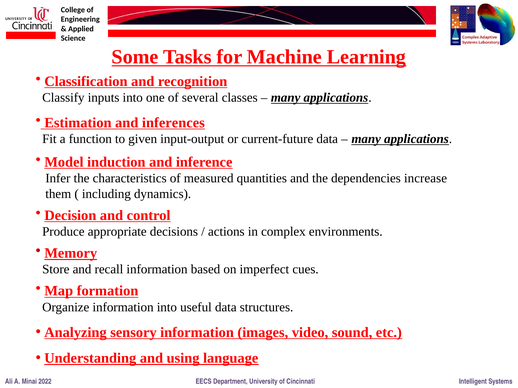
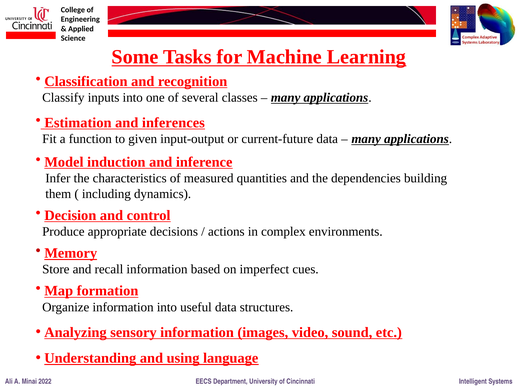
increase: increase -> building (426, 178)
